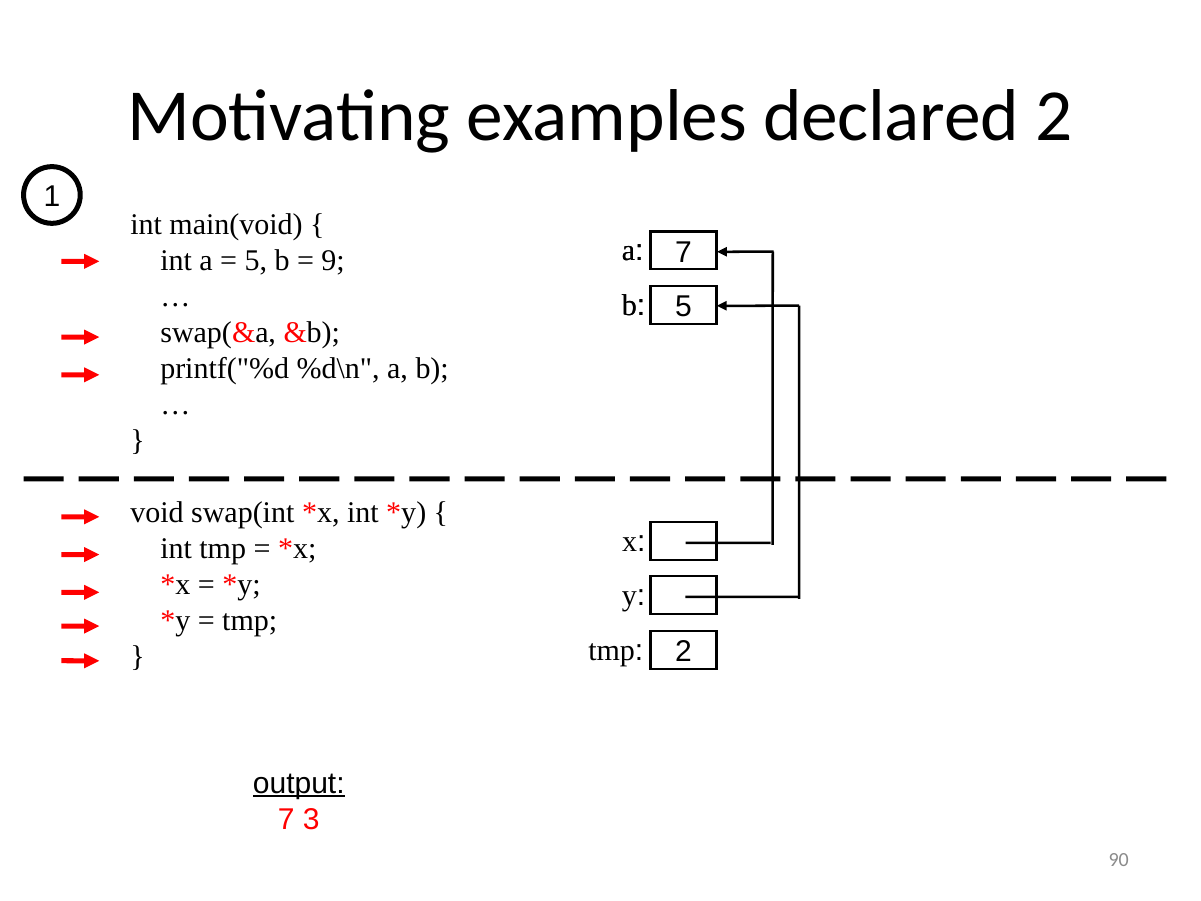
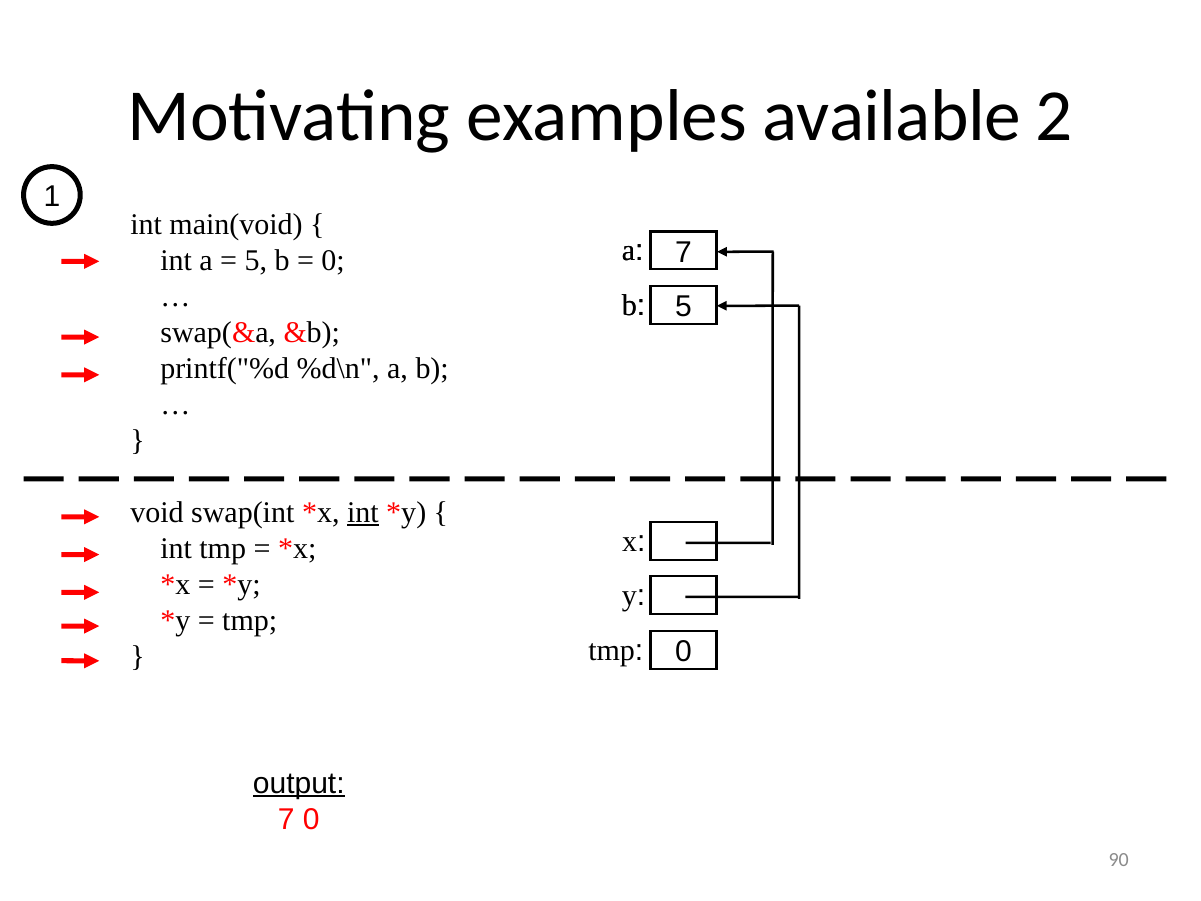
declared: declared -> available (892, 116)
9: 9 -> 0 (333, 260)
int underline: none -> present (363, 512)
tmp 2: 2 -> 0 (683, 652)
7 3: 3 -> 0 (311, 819)
